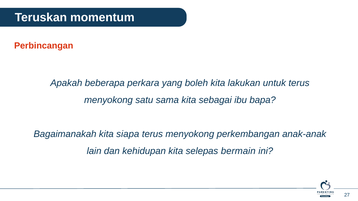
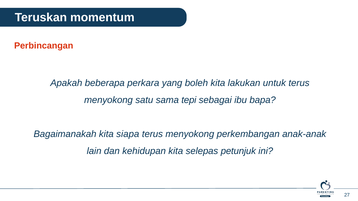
sama kita: kita -> tepi (189, 100)
bermain: bermain -> petunjuk (238, 151)
